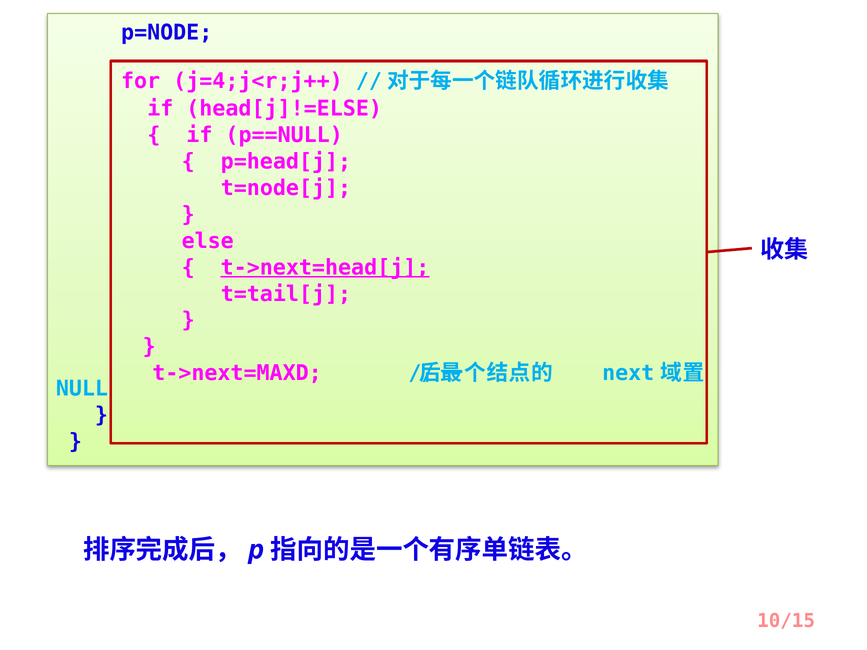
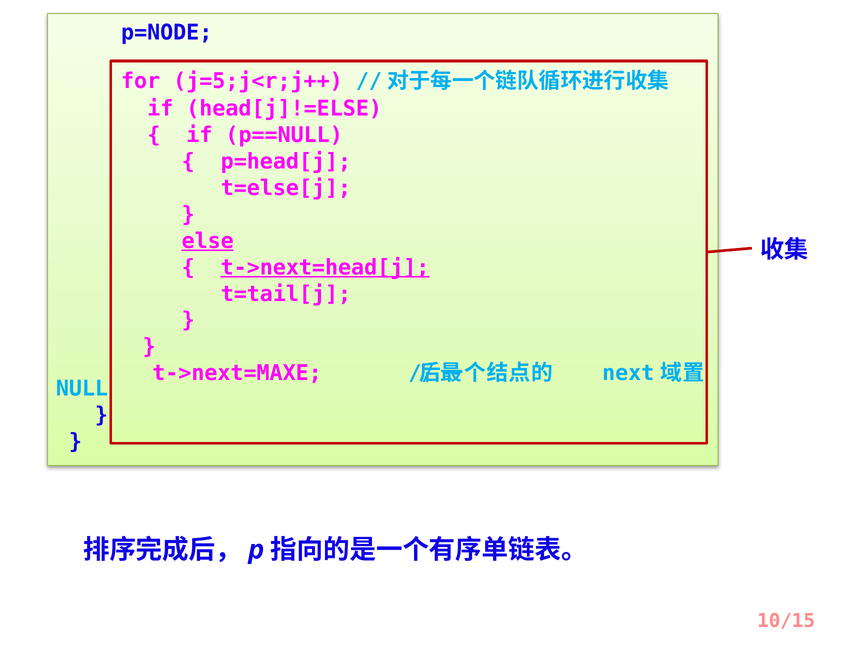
j=4;j<r;j++: j=4;j<r;j++ -> j=5;j<r;j++ (258, 81)
t=node[j: t=node[j -> t=else[j (286, 188)
else underline: none -> present (208, 241)
t->next=MAXD: t->next=MAXD -> t->next=MAXE (237, 373)
